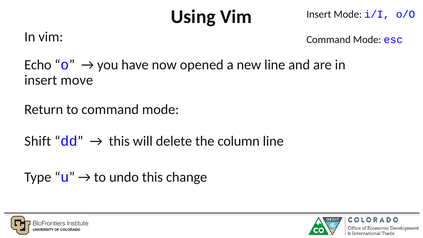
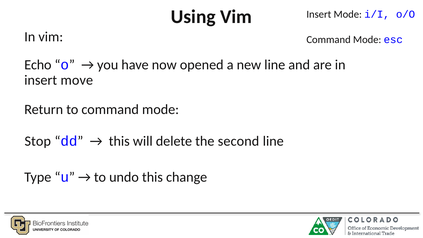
Shift: Shift -> Stop (38, 141)
column: column -> second (239, 141)
